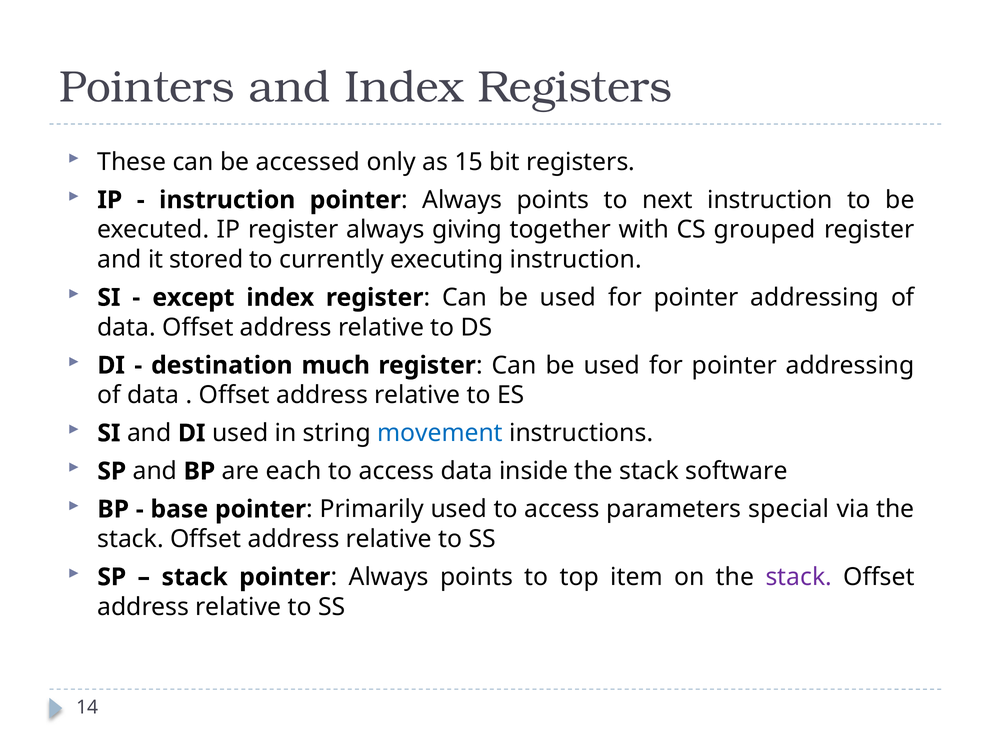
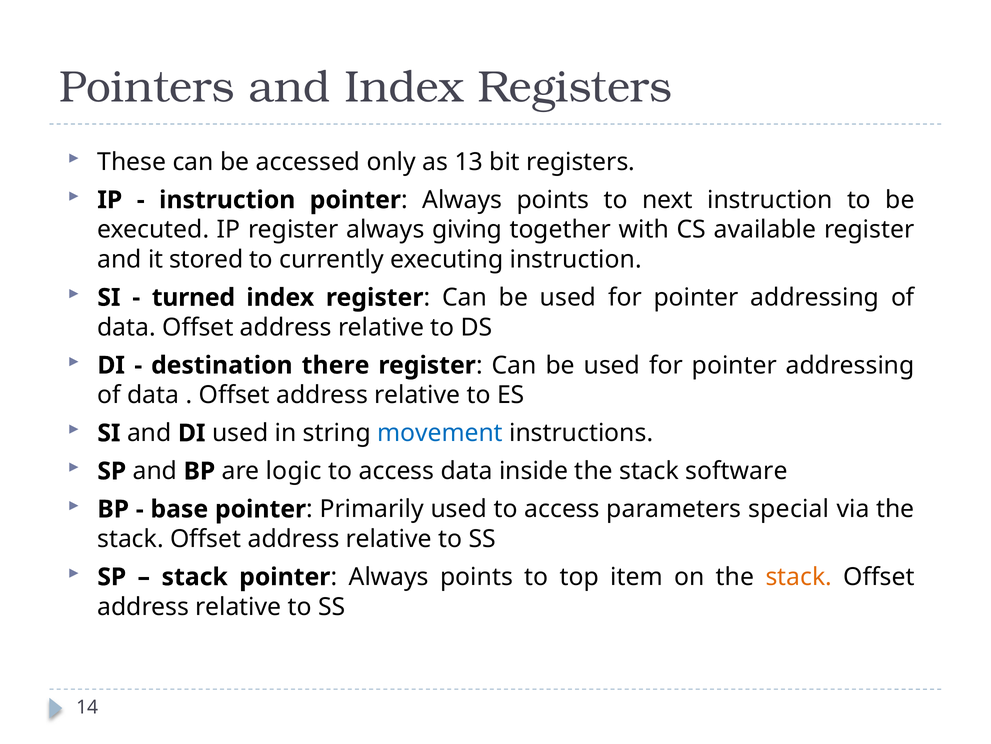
15: 15 -> 13 (469, 162)
grouped: grouped -> available (765, 230)
except: except -> turned (193, 297)
much: much -> there (336, 365)
each: each -> logic (294, 471)
stack colour: purple -> orange (799, 576)
